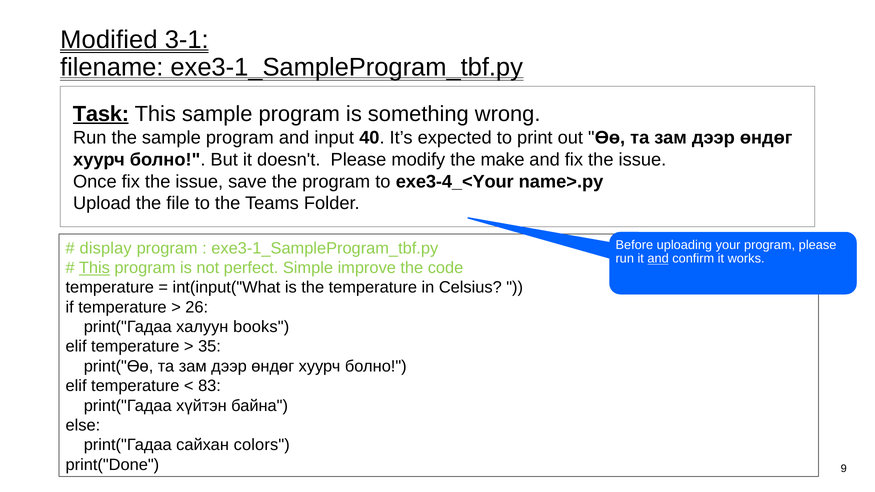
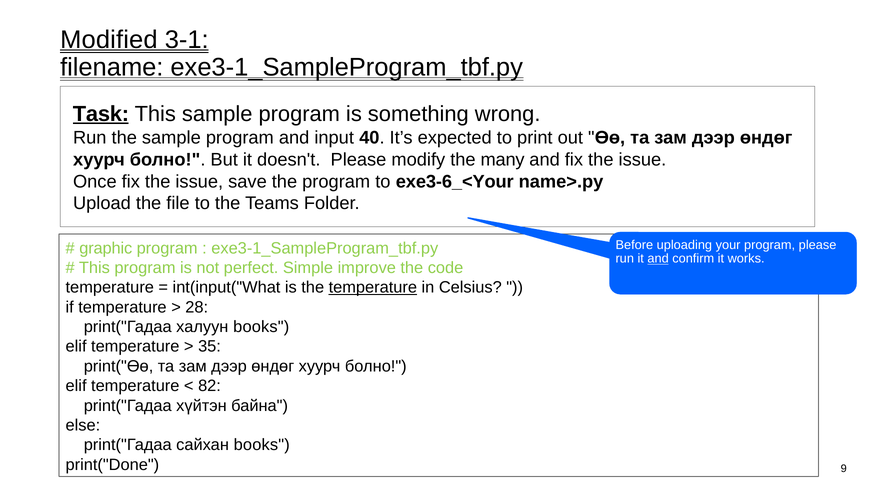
make: make -> many (503, 160)
exe3-4_<Your: exe3-4_<Your -> exe3-6_<Your (455, 182)
display: display -> graphic (106, 248)
This underline: present -> none (94, 268)
temperature underline: none -> present (373, 288)
26: 26 -> 28 (197, 307)
83: 83 -> 82 (210, 386)
сайхан colors: colors -> books (262, 445)
